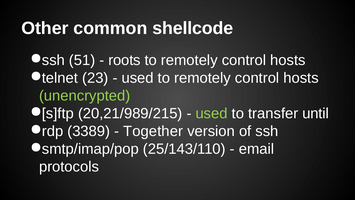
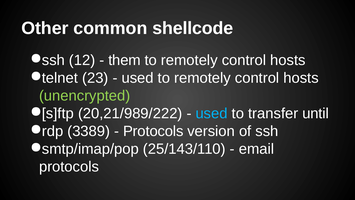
51: 51 -> 12 (82, 60)
roots: roots -> them (125, 60)
20,21/989/215: 20,21/989/215 -> 20,21/989/222 (130, 113)
used colour: light green -> light blue (212, 113)
Together: Together -> Protocols (153, 131)
